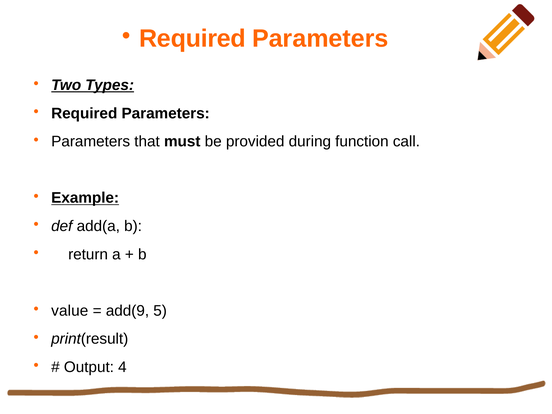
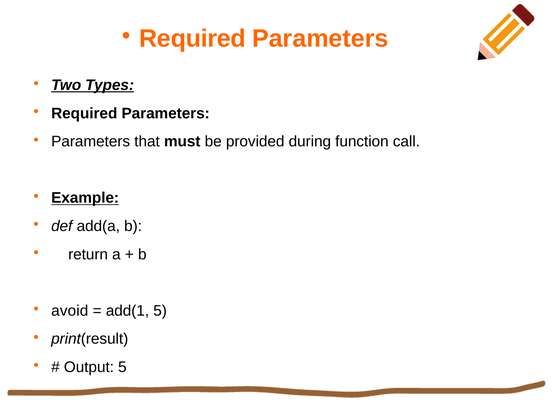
value: value -> avoid (70, 311)
add(9: add(9 -> add(1 (127, 311)
Output 4: 4 -> 5 (122, 367)
